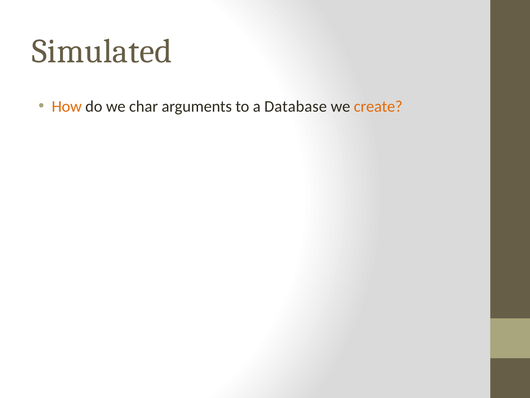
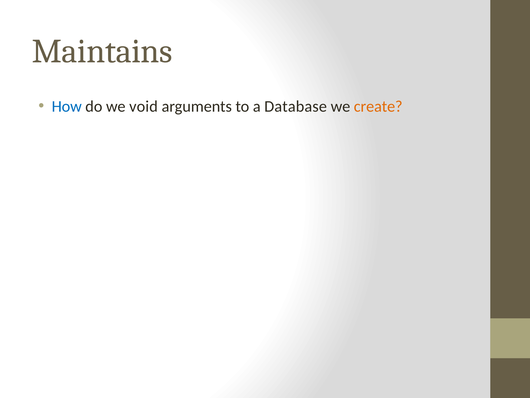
Simulated: Simulated -> Maintains (102, 51)
How colour: orange -> blue (67, 106)
char: char -> void (143, 106)
